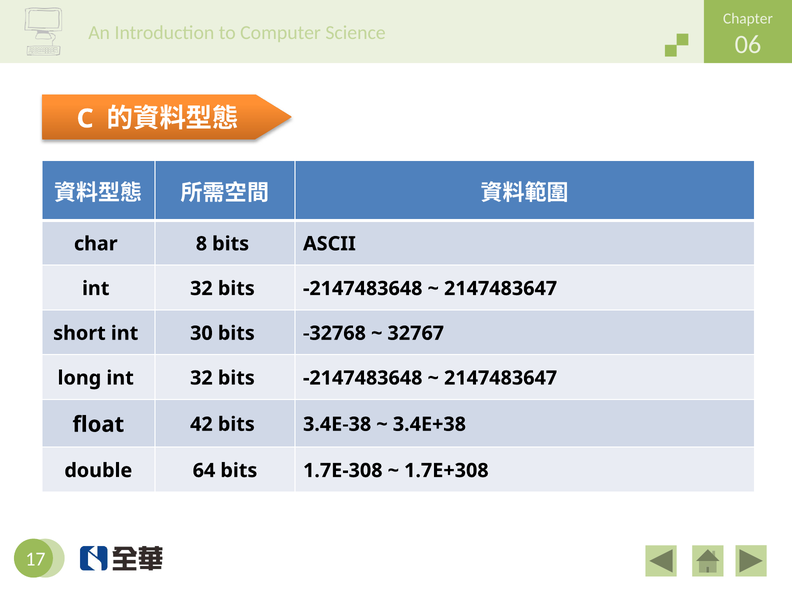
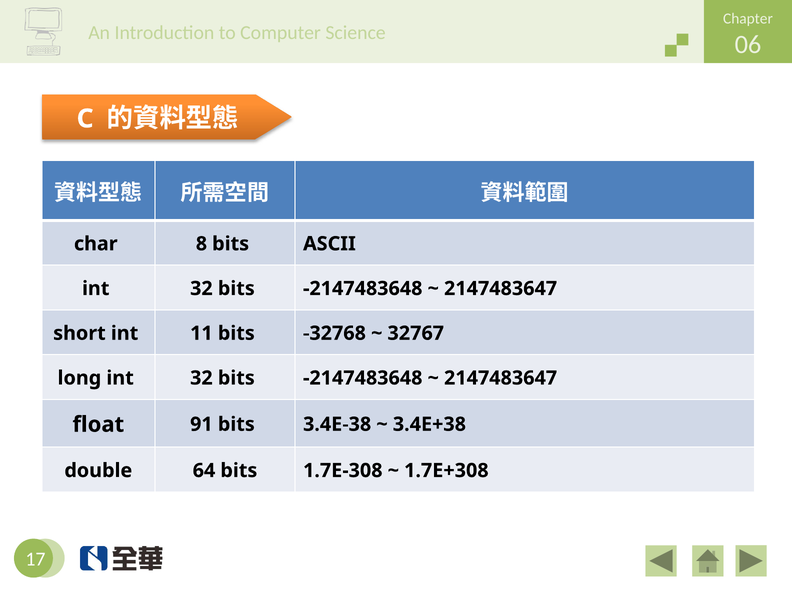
30: 30 -> 11 (201, 333)
42: 42 -> 91 (201, 424)
